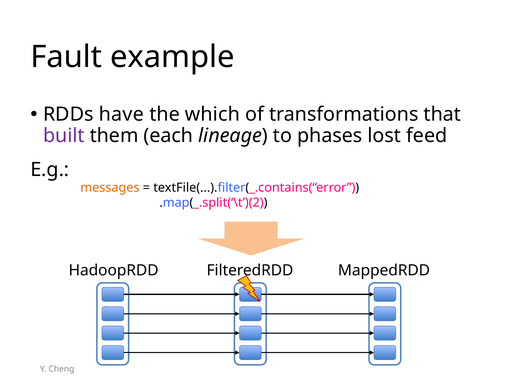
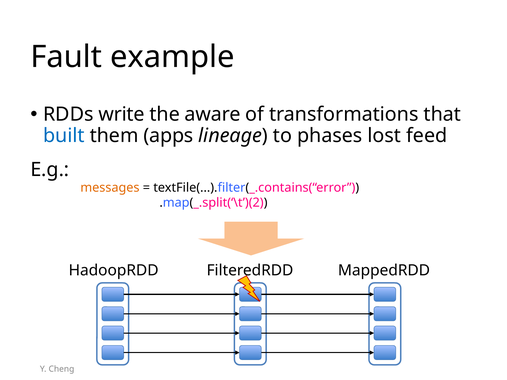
have: have -> write (122, 114)
which: which -> aware (213, 114)
built colour: purple -> blue (64, 136)
each: each -> apps (168, 136)
